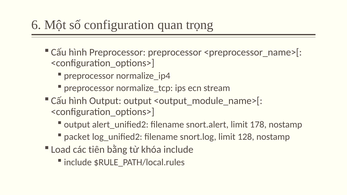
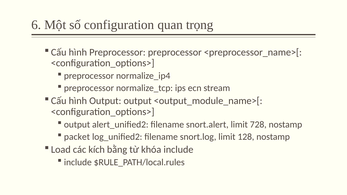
178: 178 -> 728 (258, 125)
tiên: tiên -> kích (97, 150)
